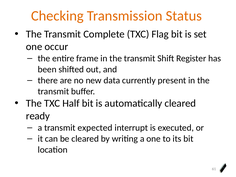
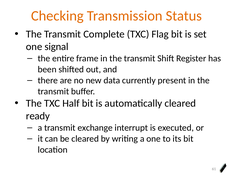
occur: occur -> signal (57, 47)
expected: expected -> exchange (95, 128)
